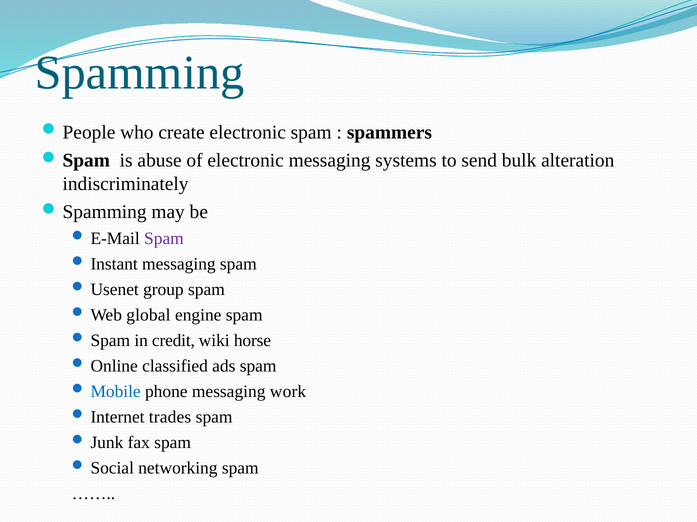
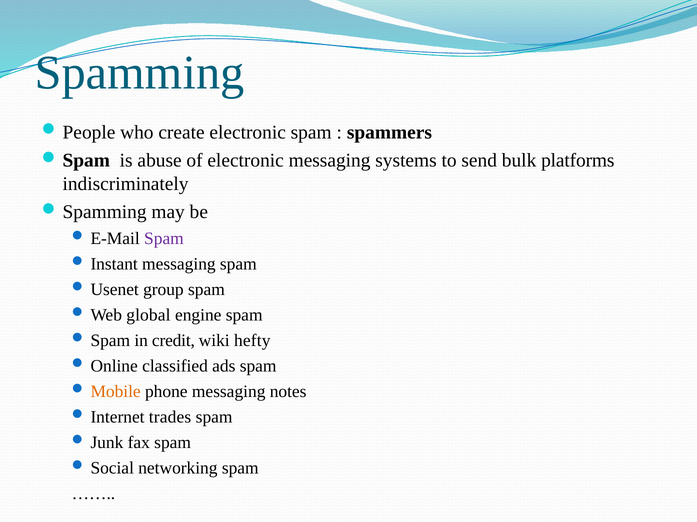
alteration: alteration -> platforms (578, 161)
horse: horse -> hefty (252, 341)
Mobile colour: blue -> orange (116, 392)
work: work -> notes (288, 392)
